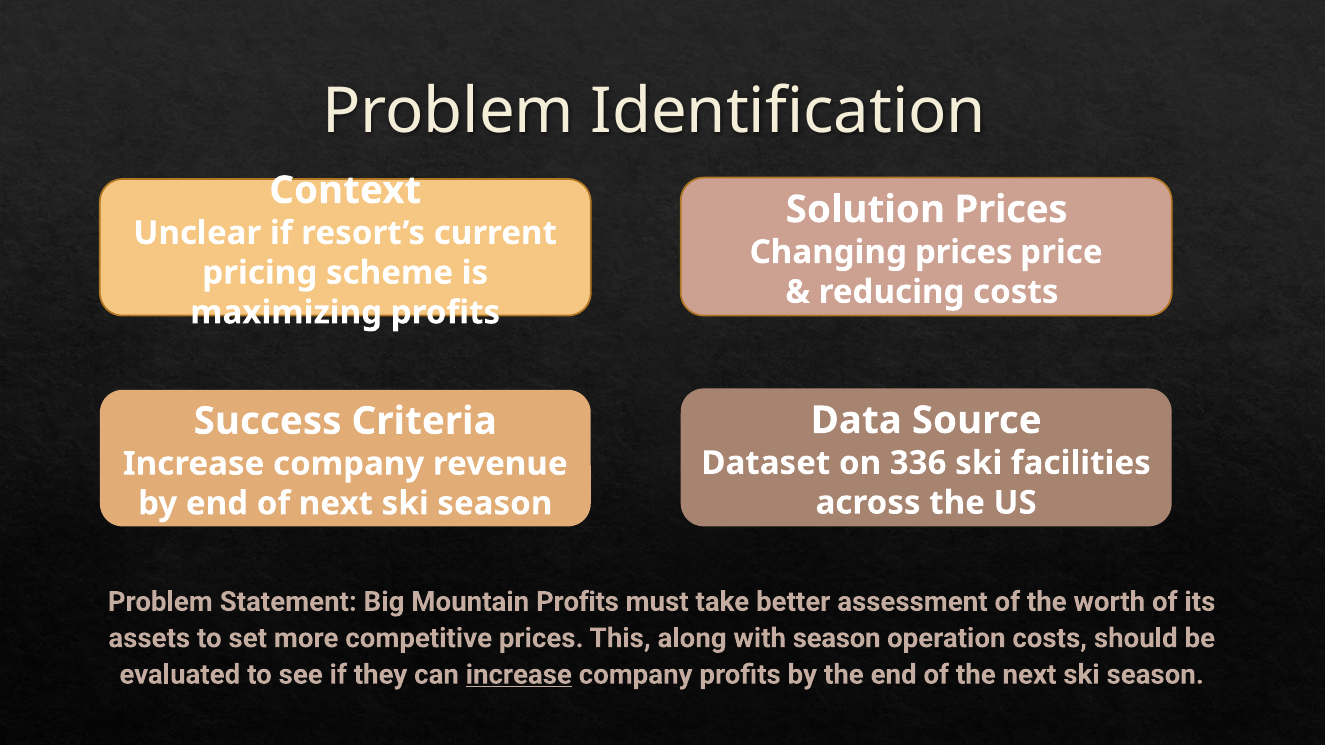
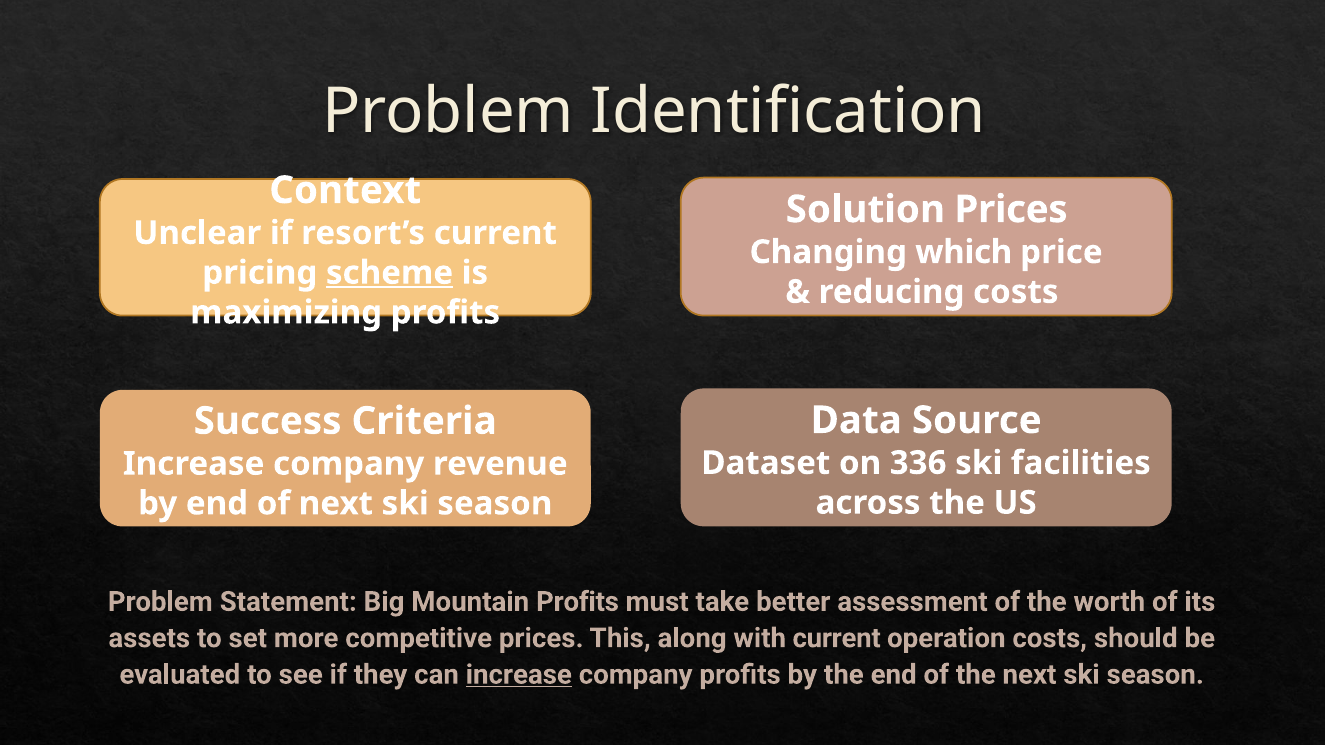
Changing prices: prices -> which (964, 252)
scheme underline: none -> present (390, 273)
with season: season -> current (837, 638)
